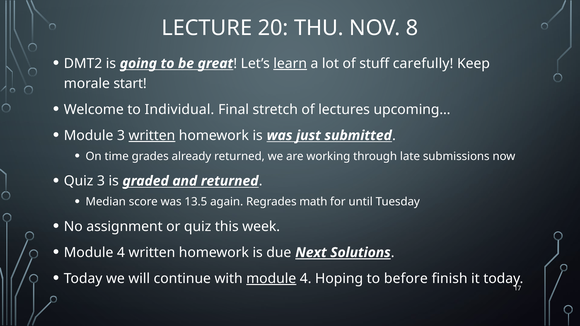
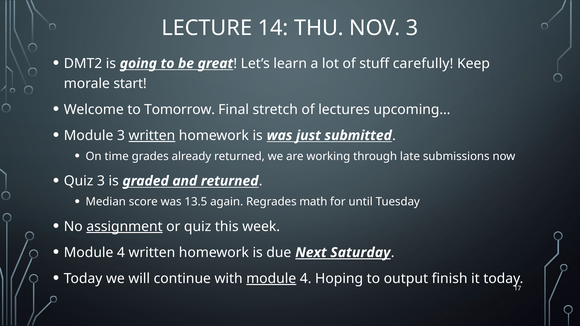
20: 20 -> 14 (273, 28)
NOV 8: 8 -> 3 (412, 28)
learn underline: present -> none (290, 64)
Individual: Individual -> Tomorrow (180, 110)
assignment underline: none -> present (125, 227)
Solutions: Solutions -> Saturday (360, 253)
before: before -> output (406, 279)
